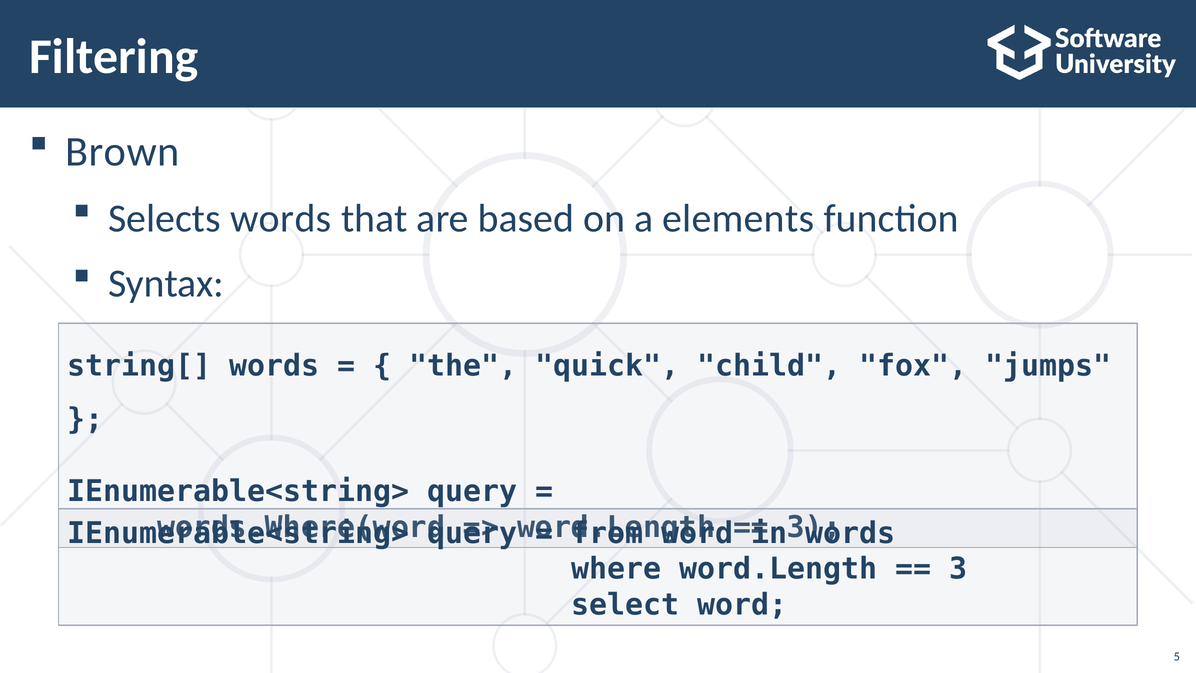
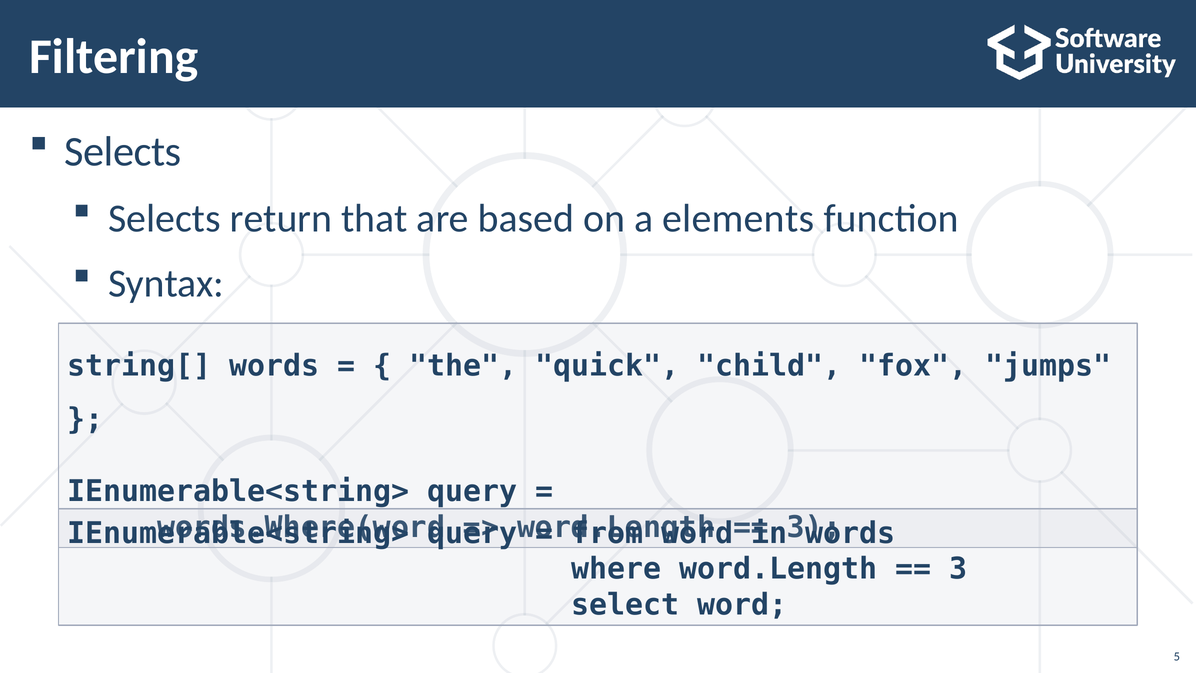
Brown: Brown -> Selects (123, 152)
Selects words: words -> return (281, 218)
